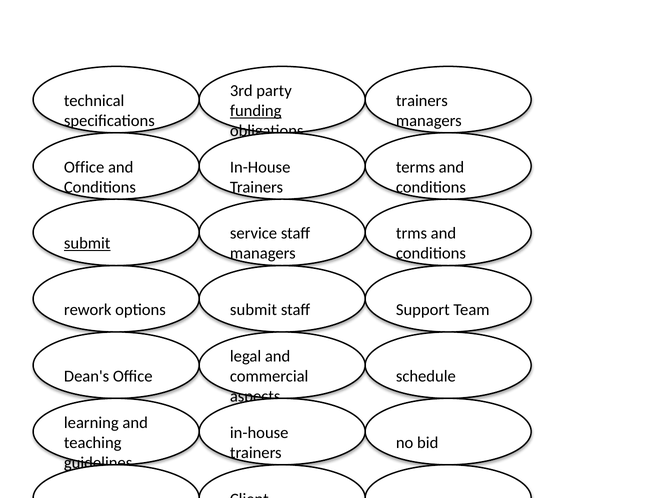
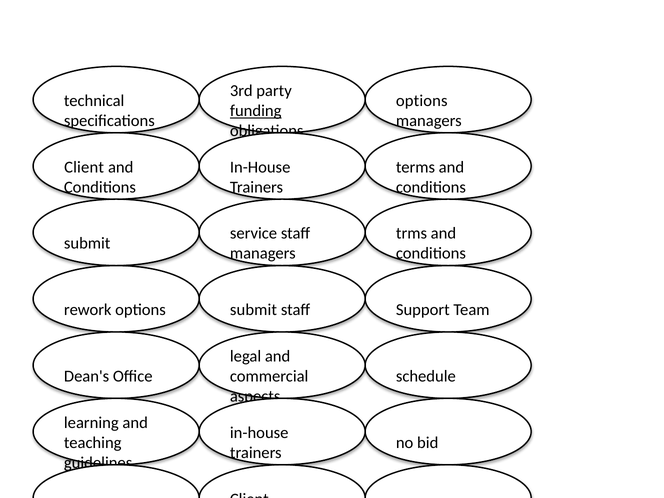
trainers: trainers -> options (422, 101)
Office: Office -> Client (84, 167)
submit underline: present -> none (87, 243)
